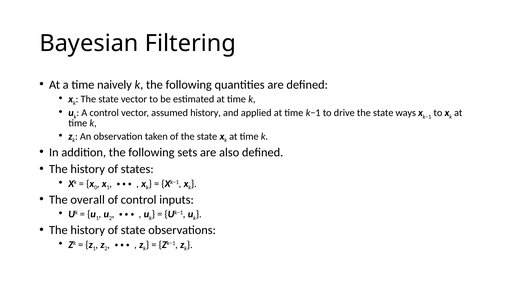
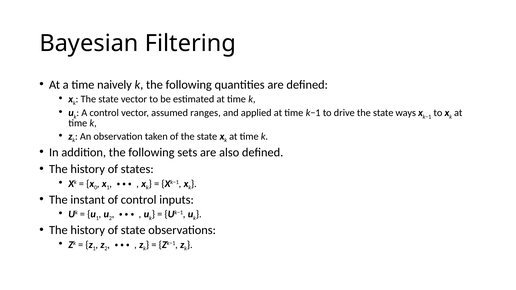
assumed history: history -> ranges (205, 113)
overall: overall -> instant (88, 200)
